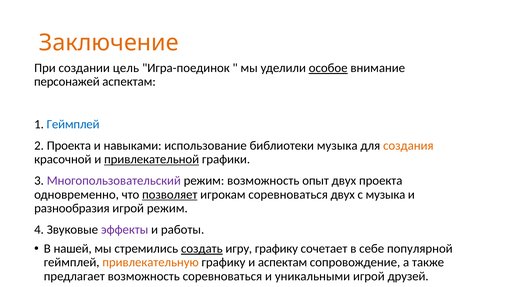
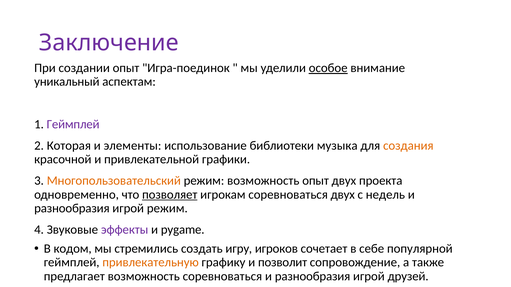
Заключение colour: orange -> purple (109, 43)
создании цель: цель -> опыт (126, 68)
персонажей: персонажей -> уникальный (67, 82)
Геймплей colour: blue -> purple (73, 125)
2 Проекта: Проекта -> Которая (69, 146)
навыками: навыками -> элементы (132, 146)
привлекательной underline: present -> none (152, 160)
Многопользовательский colour: purple -> orange (114, 181)
с музыка: музыка -> недель (385, 195)
работы: работы -> pygame (183, 230)
нашей: нашей -> кодом (73, 249)
создать underline: present -> none (202, 249)
игру графику: графику -> игроков (276, 249)
и аспектам: аспектам -> позволит (283, 263)
соревноваться и уникальными: уникальными -> разнообразия (313, 277)
